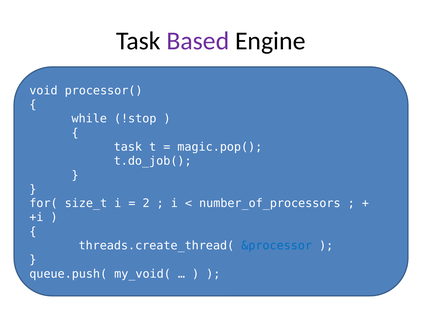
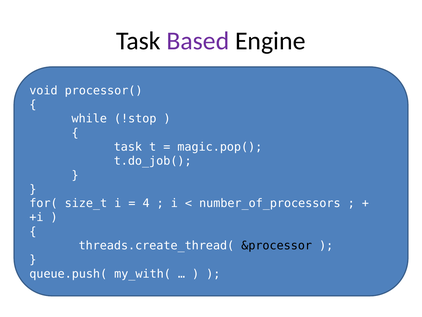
2: 2 -> 4 (146, 203)
&processor colour: blue -> black (277, 245)
my_void(: my_void( -> my_with( (143, 273)
